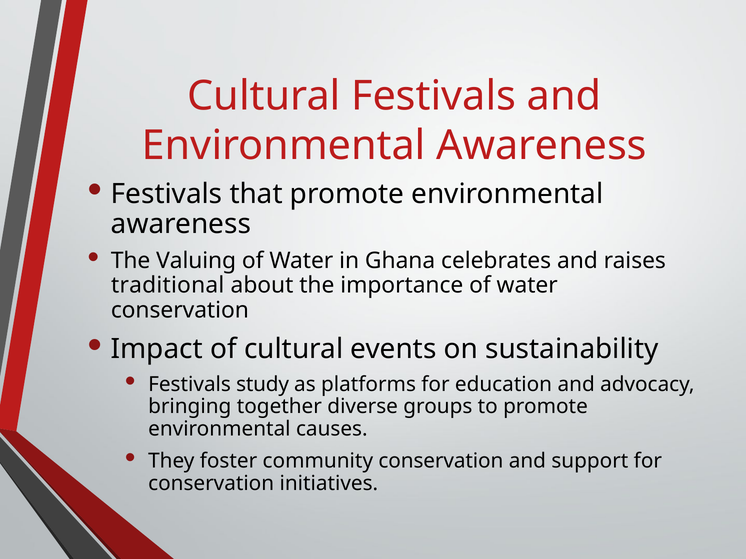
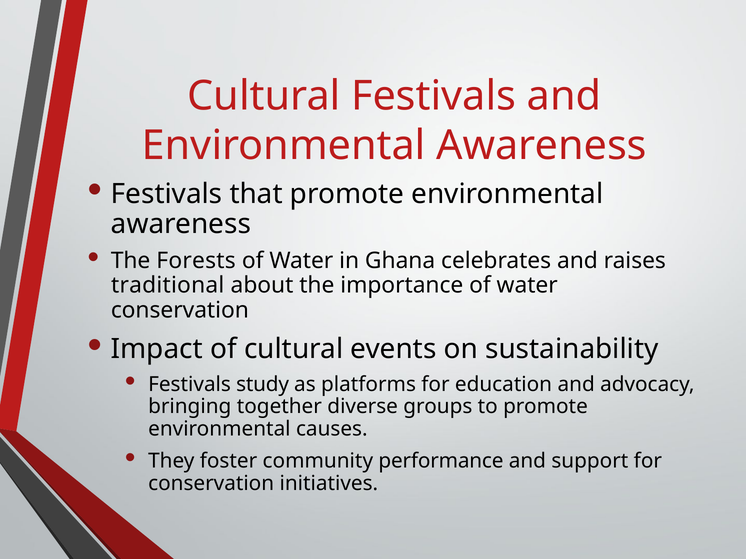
Valuing: Valuing -> Forests (196, 261)
community conservation: conservation -> performance (441, 461)
